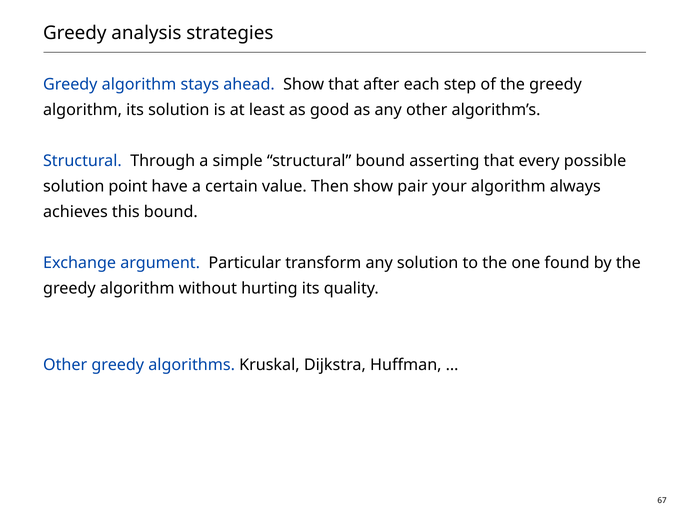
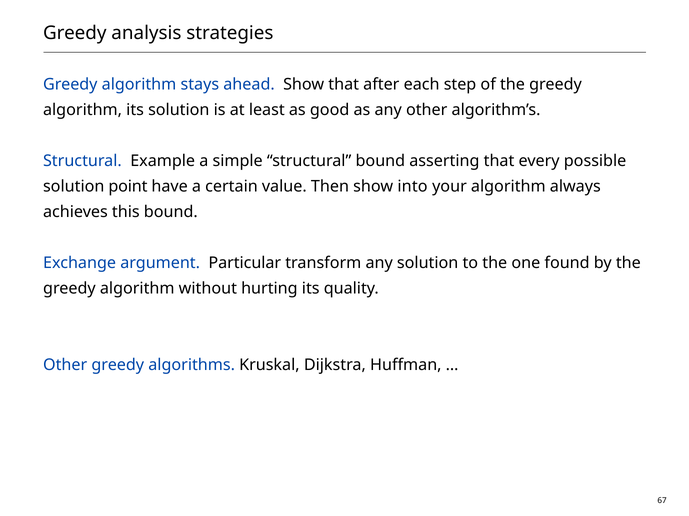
Through: Through -> Example (163, 161)
pair: pair -> into (413, 187)
